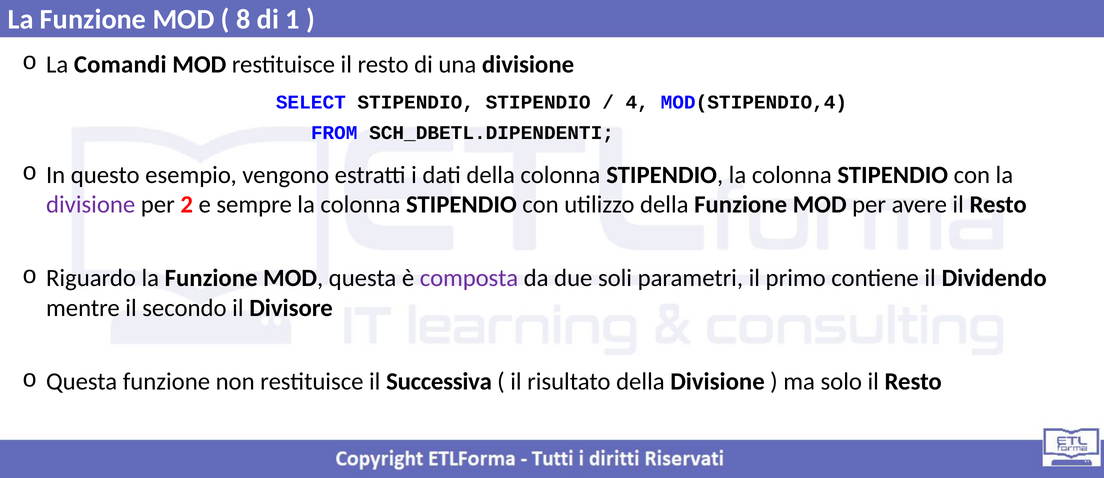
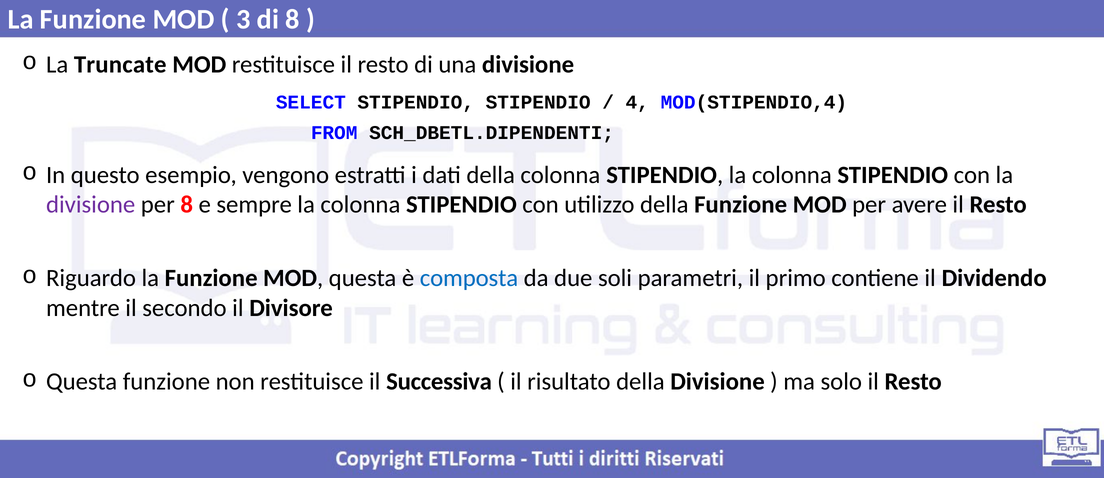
8: 8 -> 3 (243, 20)
di 1: 1 -> 8 (293, 20)
Comandi: Comandi -> Truncate (120, 64)
per 2: 2 -> 8 (187, 205)
composta colour: purple -> blue (469, 278)
